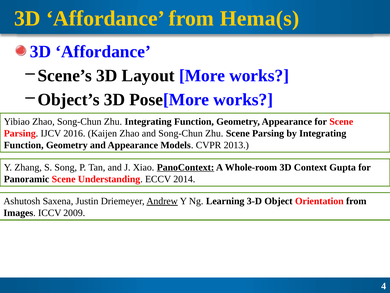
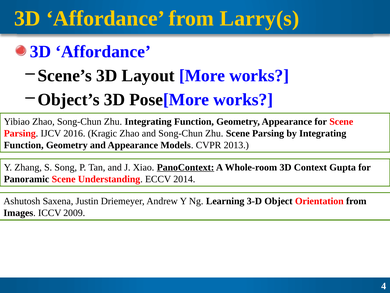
Hema(s: Hema(s -> Larry(s (260, 18)
Kaijen: Kaijen -> Kragic (102, 133)
Andrew underline: present -> none (162, 201)
